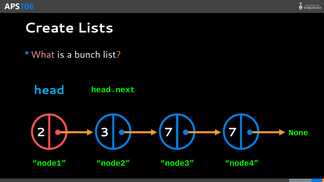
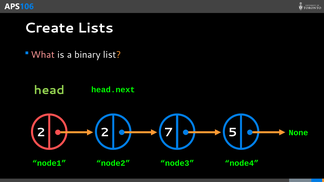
bunch: bunch -> binary (87, 55)
head colour: light blue -> light green (49, 90)
2 3: 3 -> 2 (105, 133)
7 7: 7 -> 5 (233, 133)
